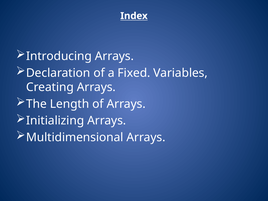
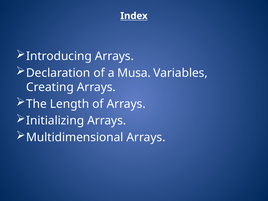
Fixed: Fixed -> Musa (134, 73)
